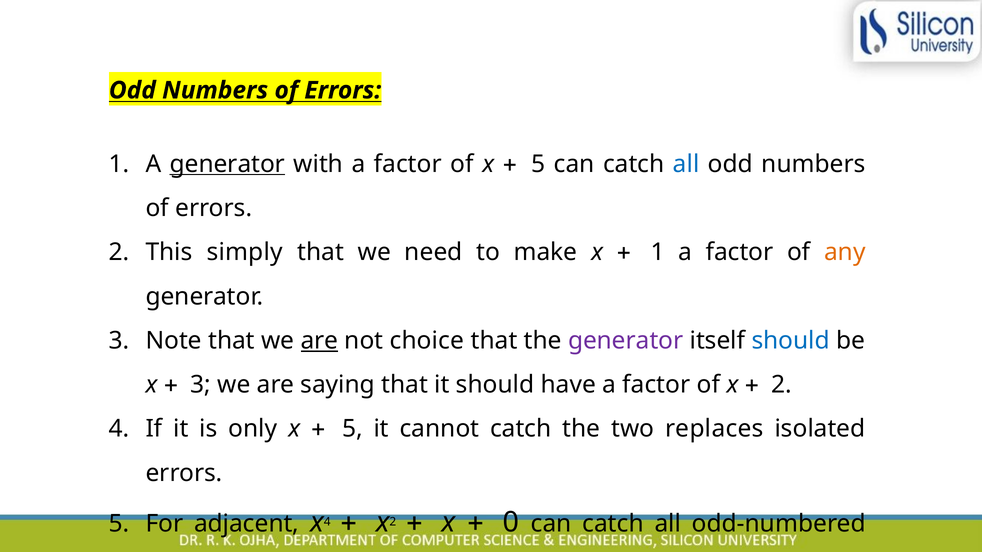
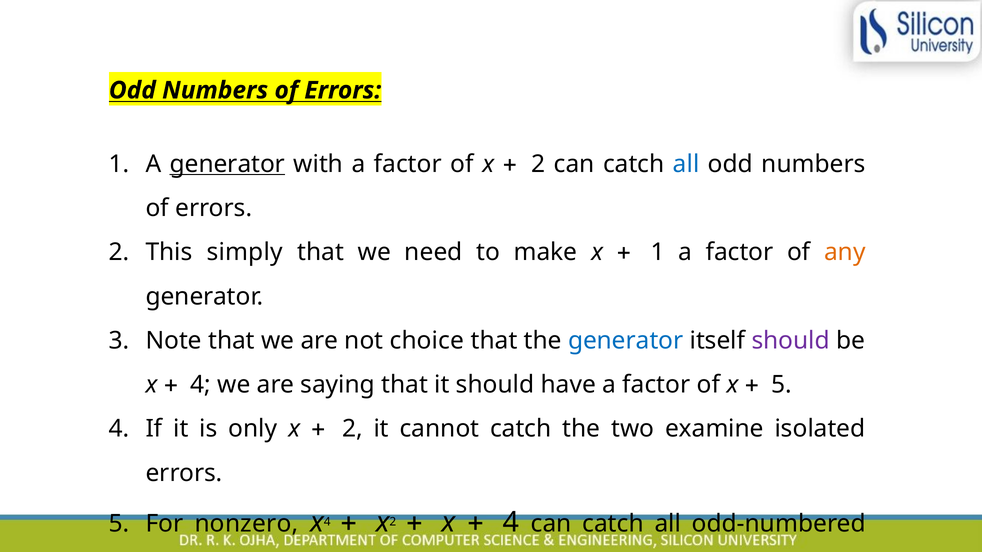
5: 5 -> 2 (538, 164)
are underline: present -> none (320, 341)
generator colour: purple -> blue (626, 341)
should colour: blue -> purple (791, 341)
3: 3 -> 4 (201, 385)
2: 2 -> 5 (782, 385)
5: 5 -> 2 (352, 429)
replaces: replaces -> examine (714, 429)
adjacent: adjacent -> nonzero (246, 524)
0: 0 -> 4 (511, 523)
